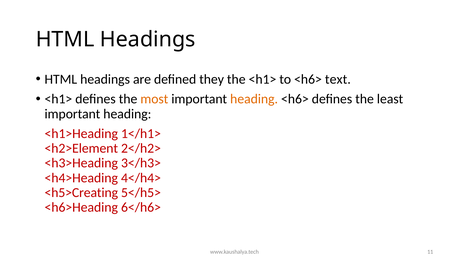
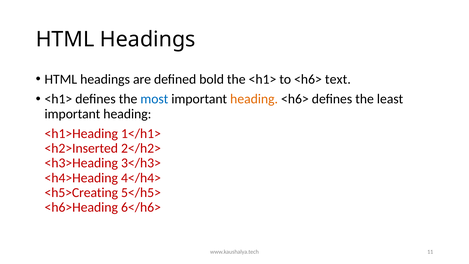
they: they -> bold (212, 79)
most colour: orange -> blue (154, 99)
<h2>Element: <h2>Element -> <h2>Inserted (81, 148)
